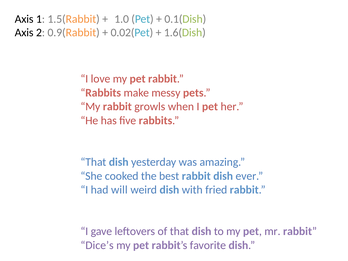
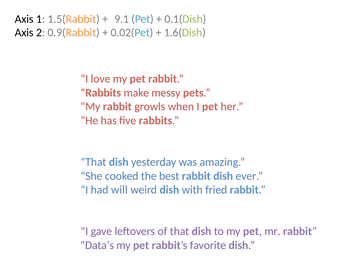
1.0: 1.0 -> 9.1 (122, 19)
Dice’s: Dice’s -> Data’s (97, 245)
